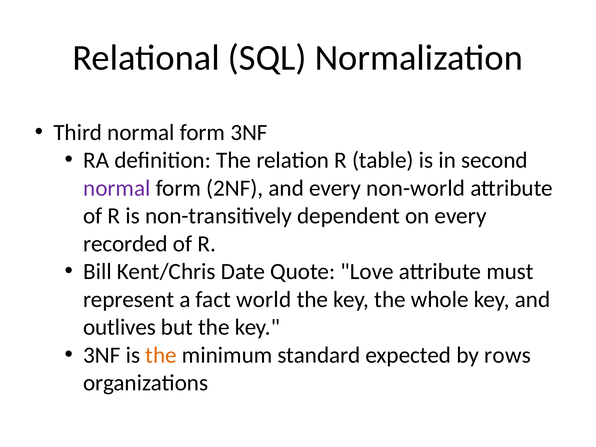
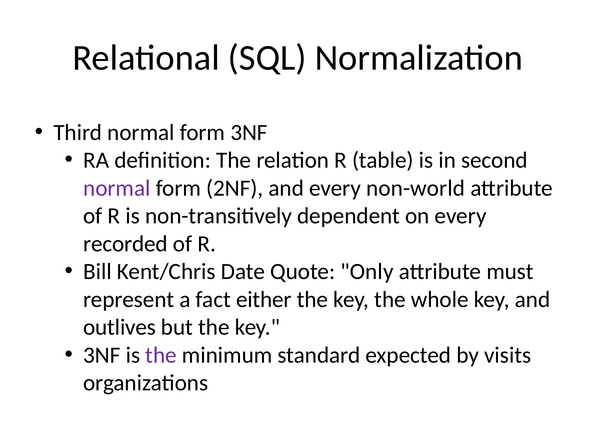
Love: Love -> Only (367, 272)
world: world -> either (264, 299)
the colour: orange -> purple (161, 355)
rows: rows -> visits (508, 355)
